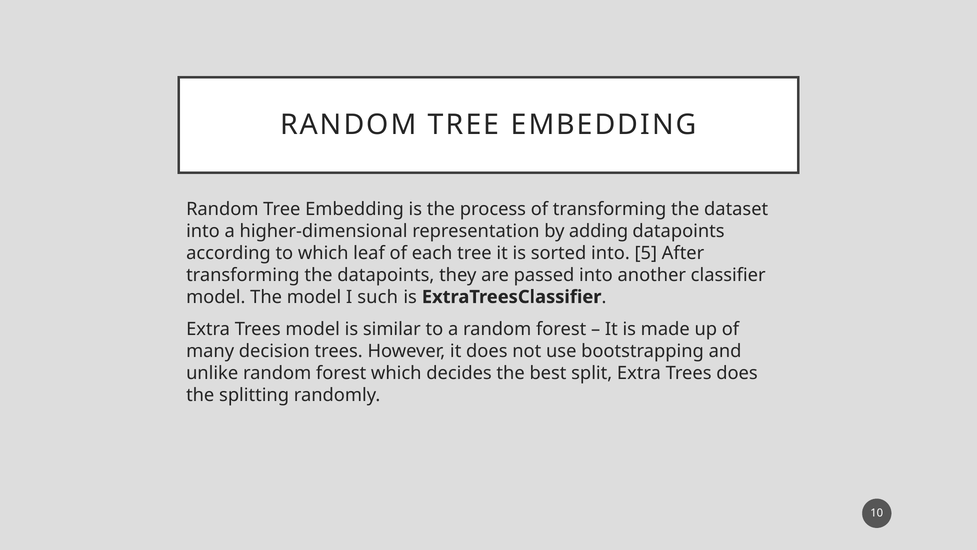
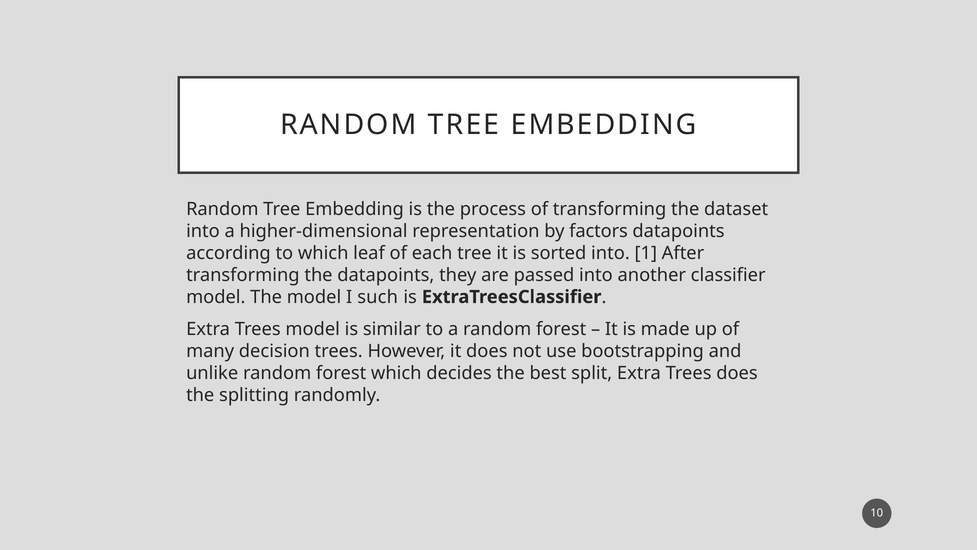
adding: adding -> factors (599, 231)
5: 5 -> 1 (646, 253)
